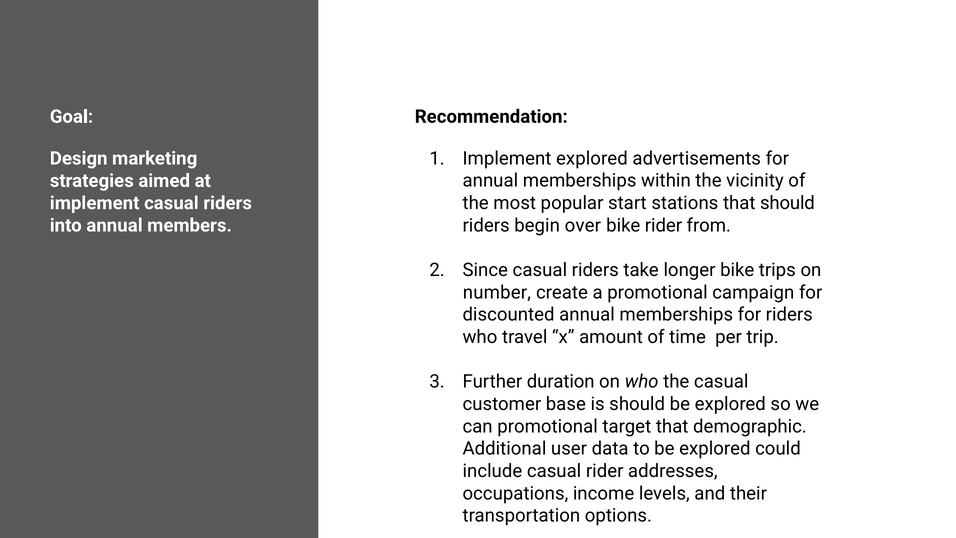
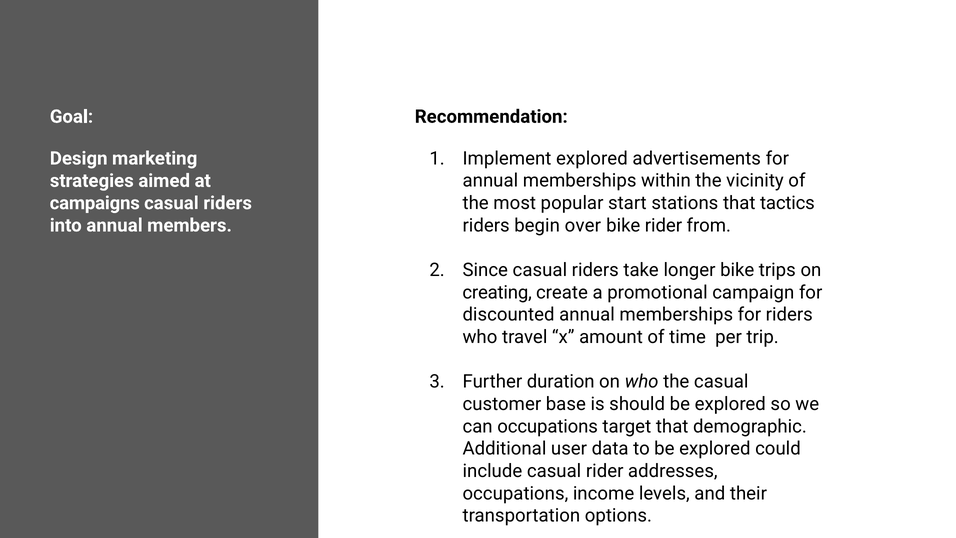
that should: should -> tactics (787, 203)
implement: implement -> campaigns (95, 203)
number: number -> creating (497, 292)
can promotional: promotional -> occupations (548, 426)
